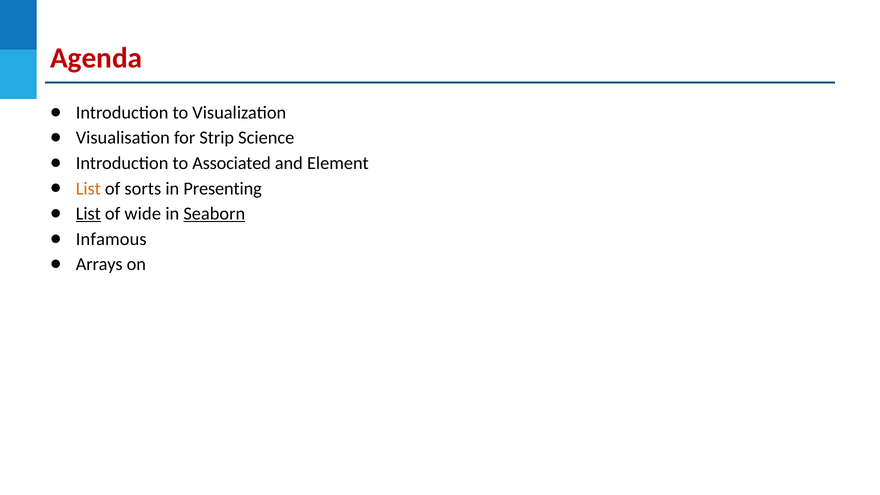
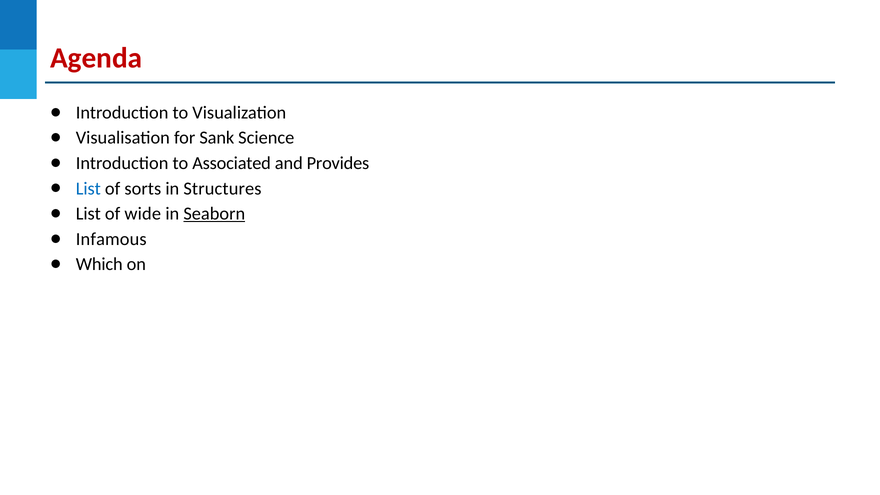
Strip: Strip -> Sank (217, 138)
Element: Element -> Provides (338, 163)
List colour: orange -> blue (88, 188)
Presenting: Presenting -> Structures (222, 188)
List underline: present -> none (88, 214)
Arrays: Arrays -> Which (99, 264)
